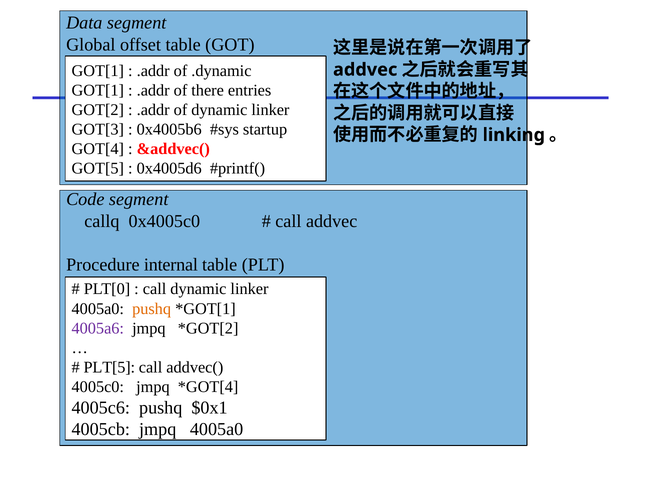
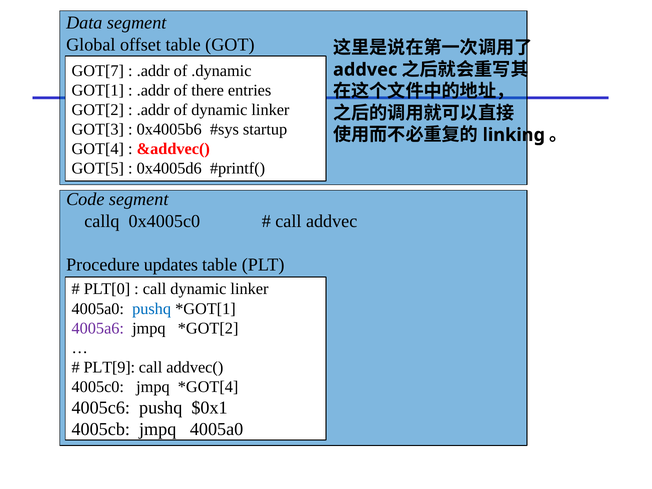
GOT[1: GOT[1 -> GOT[7 (98, 71)
internal: internal -> updates (171, 265)
pushq colour: orange -> blue (152, 309)
PLT[5: PLT[5 -> PLT[9 (109, 367)
